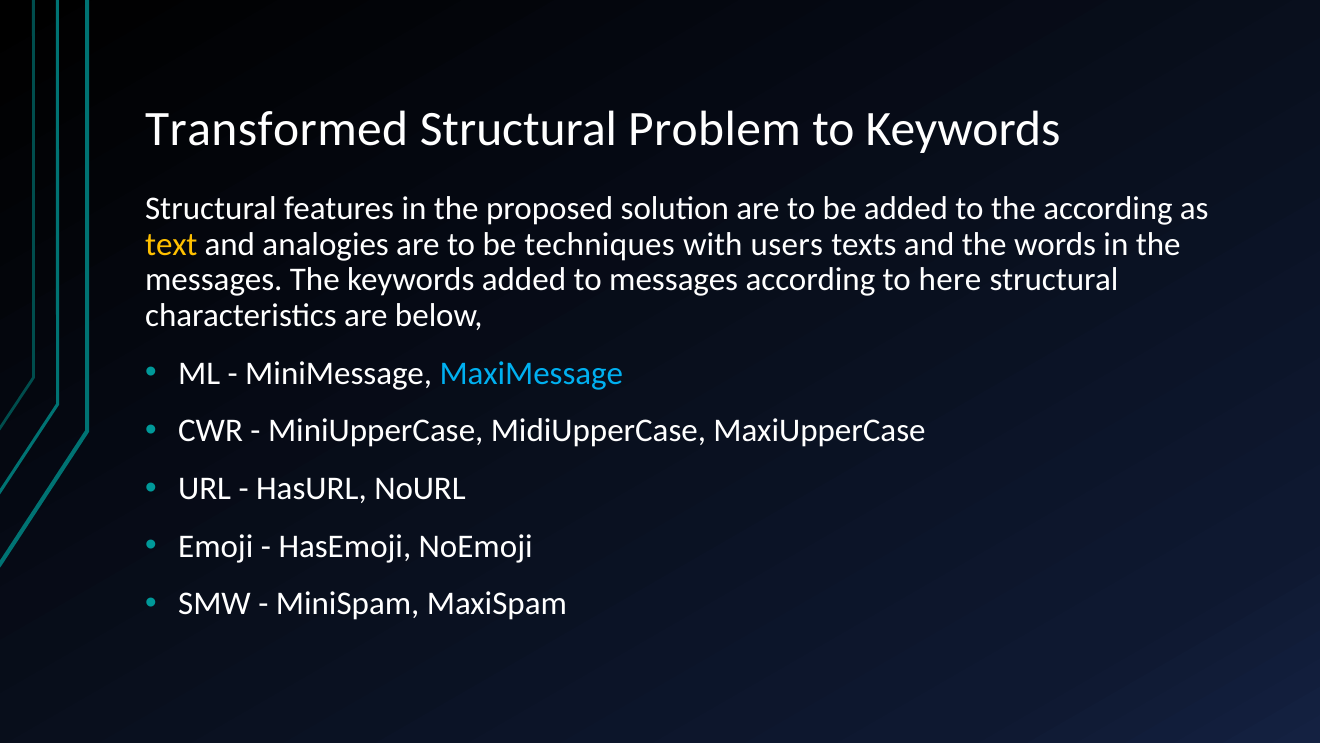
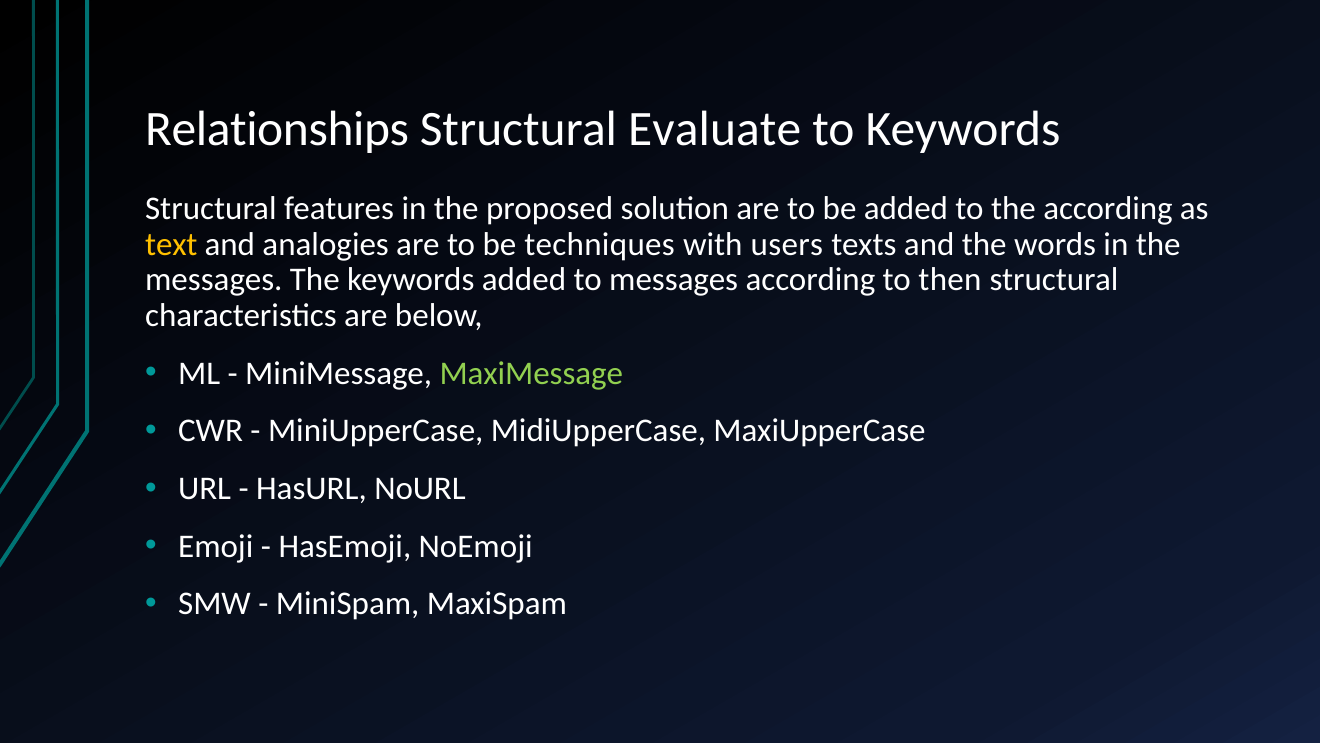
Transformed: Transformed -> Relationships (277, 129)
Problem: Problem -> Evaluate (715, 129)
here: here -> then (950, 280)
MaxiMessage colour: light blue -> light green (531, 373)
